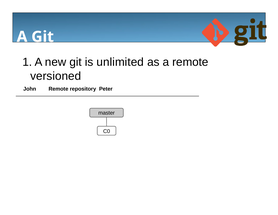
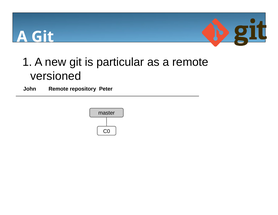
unlimited: unlimited -> particular (120, 62)
